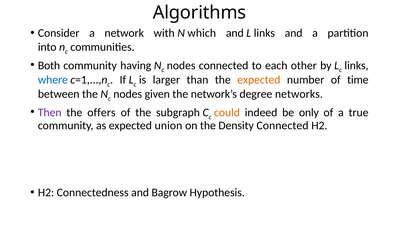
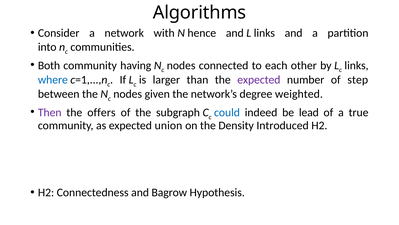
which: which -> hence (202, 33)
expected colour: orange -> purple (259, 80)
time: time -> step (358, 80)
networks: networks -> weighted (299, 94)
could colour: orange -> blue (227, 112)
only: only -> lead (309, 112)
Density Connected: Connected -> Introduced (283, 125)
